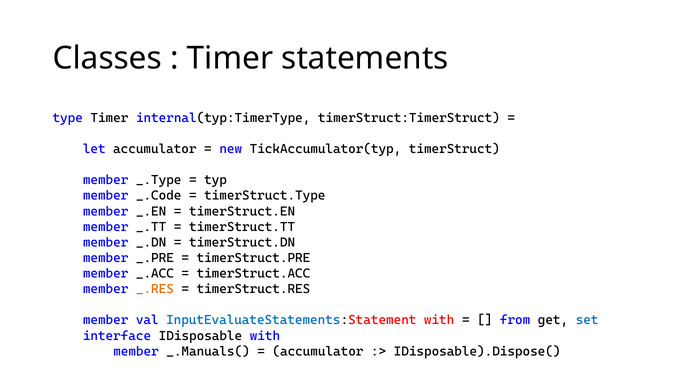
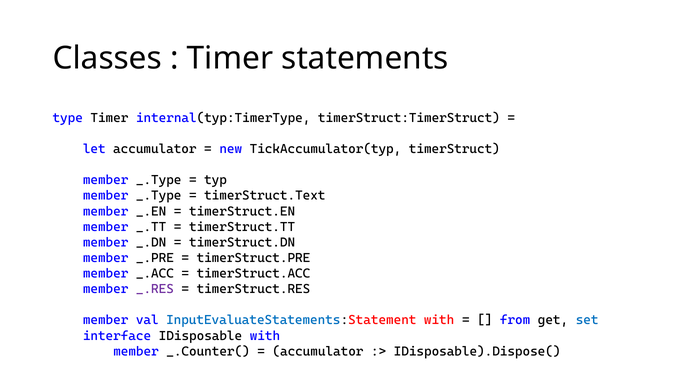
_.Code: _.Code -> _.Type (159, 196)
timerStruct.Type: timerStruct.Type -> timerStruct.Text (265, 196)
_.RES colour: orange -> purple (155, 289)
_.Manuals(: _.Manuals( -> _.Counter( (208, 351)
